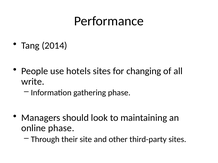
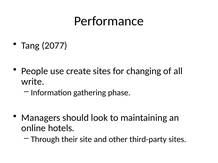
2014: 2014 -> 2077 (54, 46)
hotels: hotels -> create (79, 71)
online phase: phase -> hotels (61, 129)
